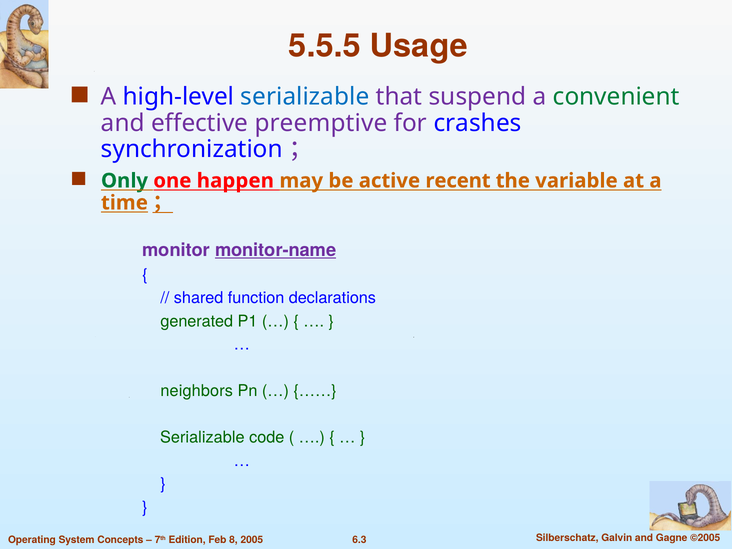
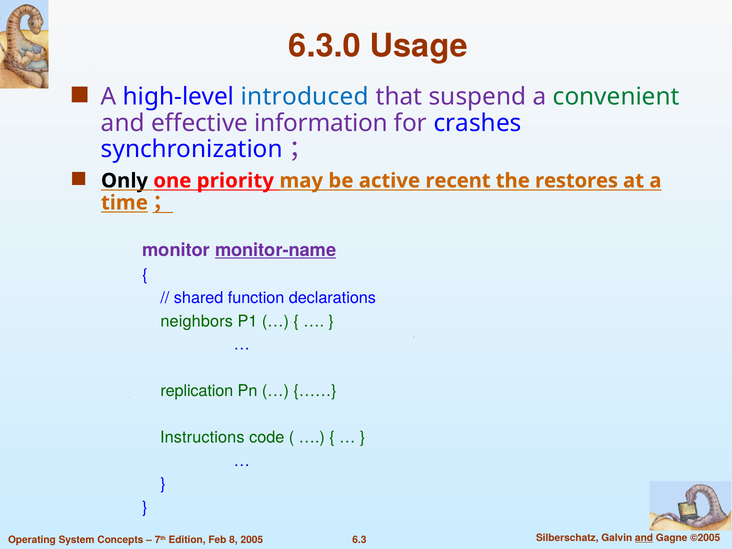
5.5.5: 5.5.5 -> 6.3.0 (325, 46)
high-level serializable: serializable -> introduced (305, 97)
preemptive: preemptive -> information (321, 123)
Only colour: green -> black (124, 181)
happen: happen -> priority (235, 181)
variable: variable -> restores (577, 181)
generated: generated -> neighbors (197, 321)
neighbors: neighbors -> replication (197, 391)
Serializable: Serializable -> Instructions (202, 437)
and underline: none -> present (644, 538)
